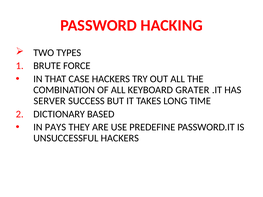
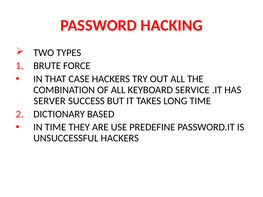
GRATER: GRATER -> SERVICE (192, 90)
IN PAYS: PAYS -> TIME (55, 127)
